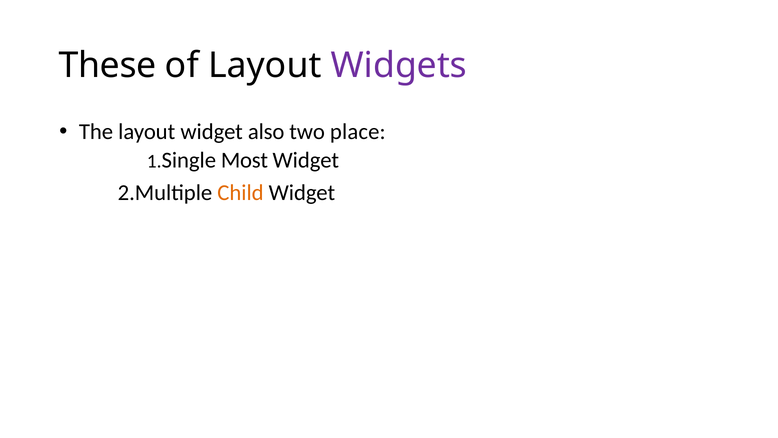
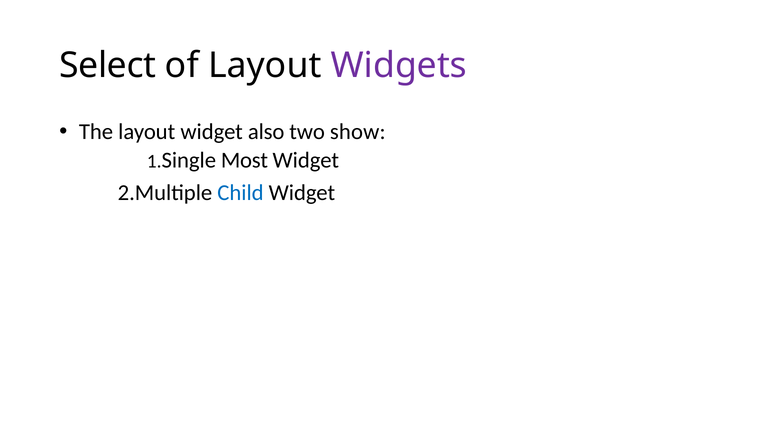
These: These -> Select (108, 65)
place: place -> show (358, 132)
Child colour: orange -> blue (240, 193)
